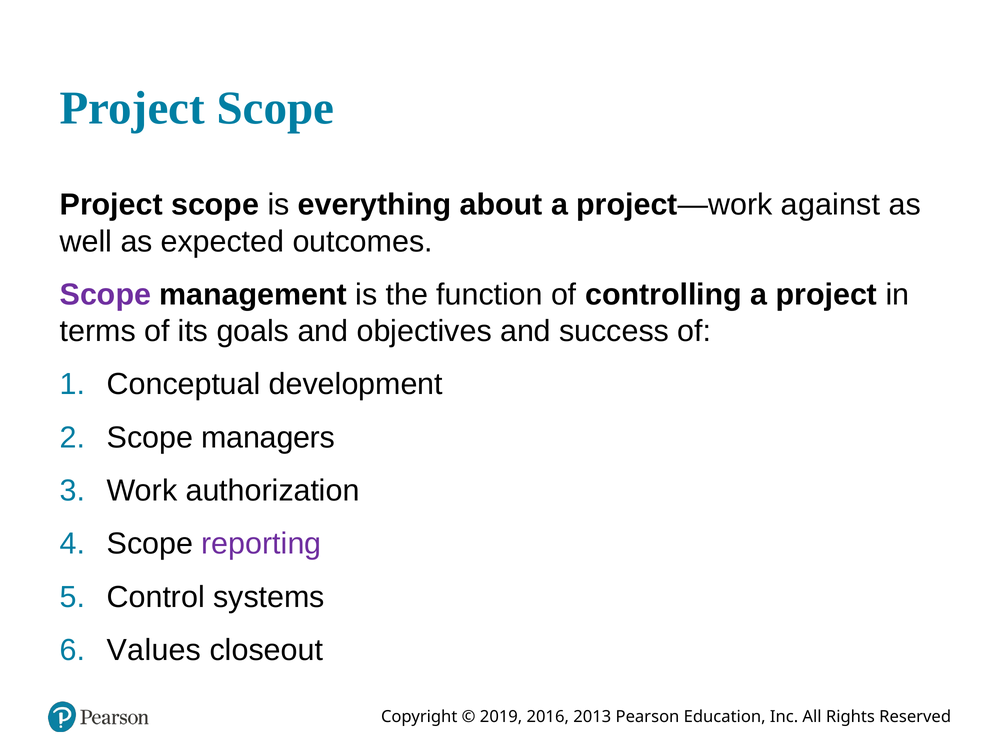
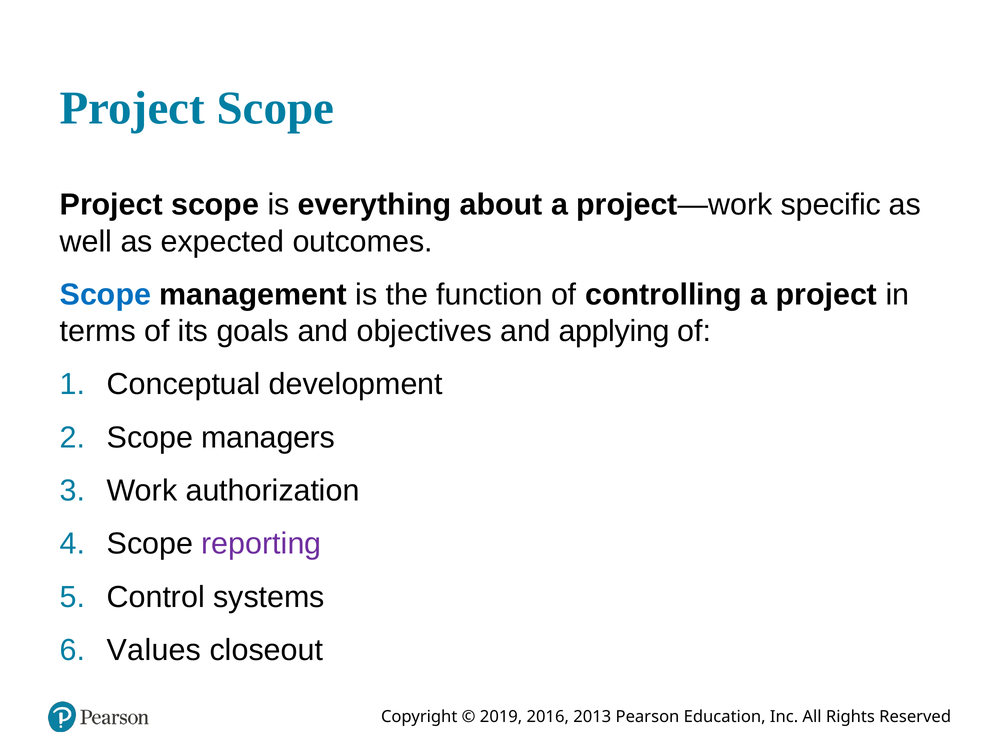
against: against -> specific (831, 205)
Scope colour: purple -> blue (105, 295)
success: success -> applying (614, 331)
